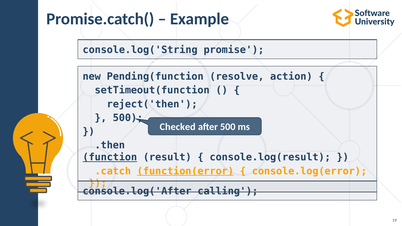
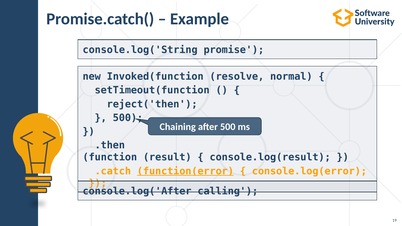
Pending(function: Pending(function -> Invoked(function (155, 77)
action: action -> normal (291, 77)
Checked: Checked -> Chaining (178, 127)
function underline: present -> none (110, 157)
